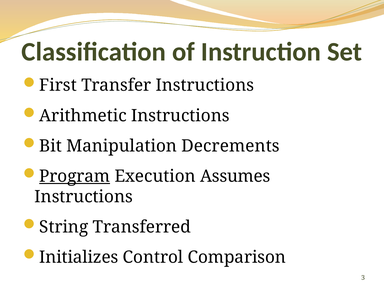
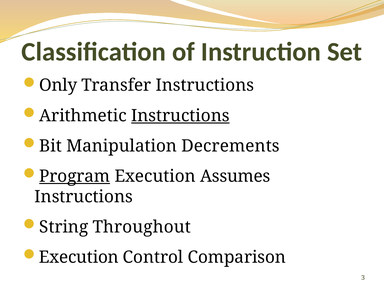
First: First -> Only (58, 85)
Instructions underline: none -> present (180, 116)
Transferred: Transferred -> Throughout (142, 227)
Initializes: Initializes -> Execution (79, 257)
